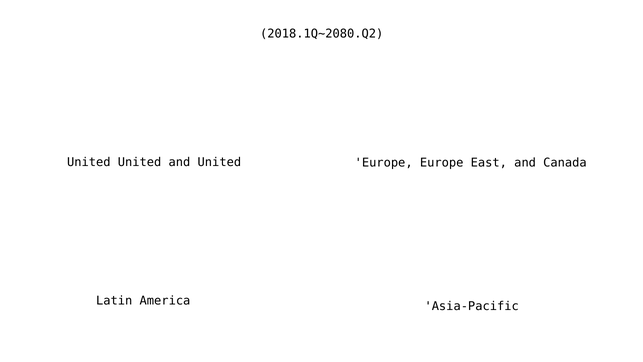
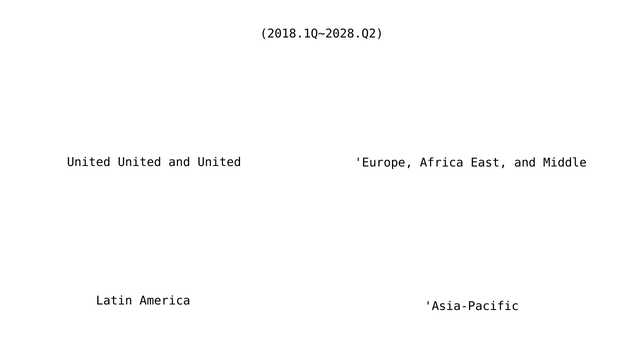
2018.1Q~2080.Q2: 2018.1Q~2080.Q2 -> 2018.1Q~2028.Q2 (322, 34)
Europe Europe: Europe -> Africa (442, 162)
Canada: Canada -> Middle (565, 162)
